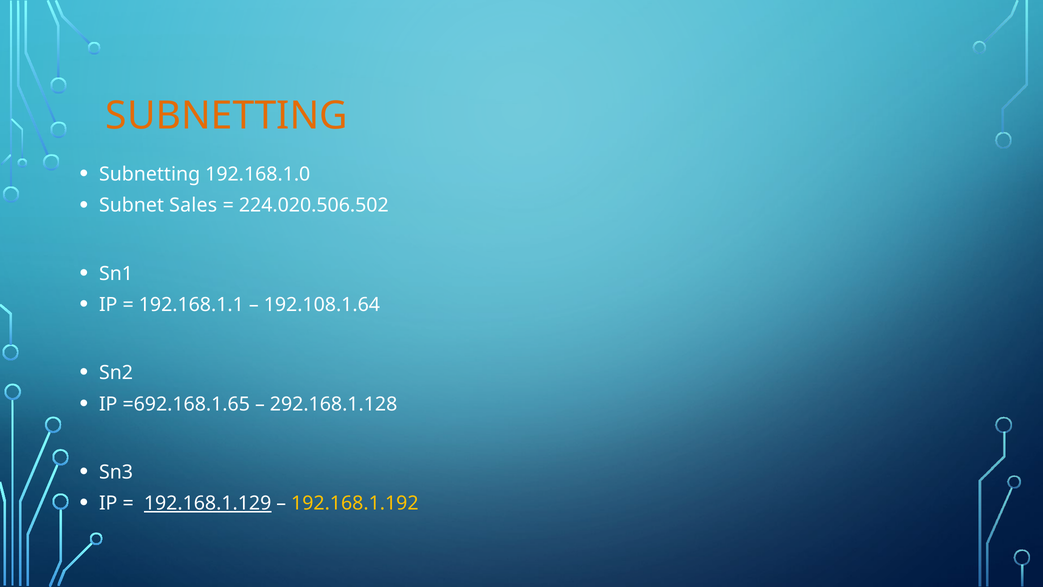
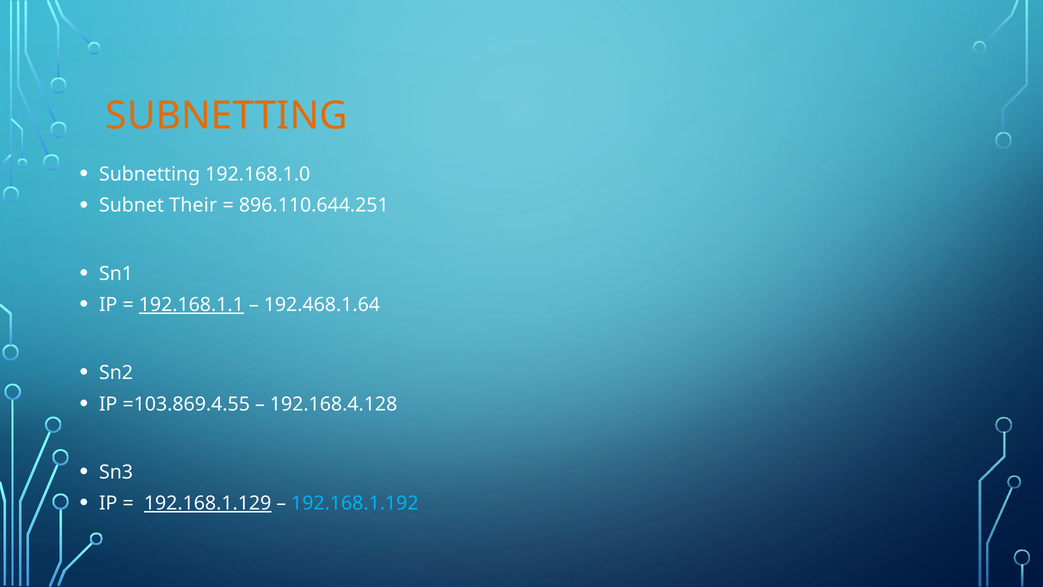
Sales: Sales -> Their (193, 205)
224.020.506.502: 224.020.506.502 -> 896.110.644.251 (314, 205)
192.168.1.1 underline: none -> present (191, 305)
192.108.1.64: 192.108.1.64 -> 192.468.1.64 (322, 305)
=692.168.1.65: =692.168.1.65 -> =103.869.4.55 (186, 404)
292.168.1.128: 292.168.1.128 -> 192.168.4.128 (334, 404)
192.168.1.192 colour: yellow -> light blue (355, 503)
